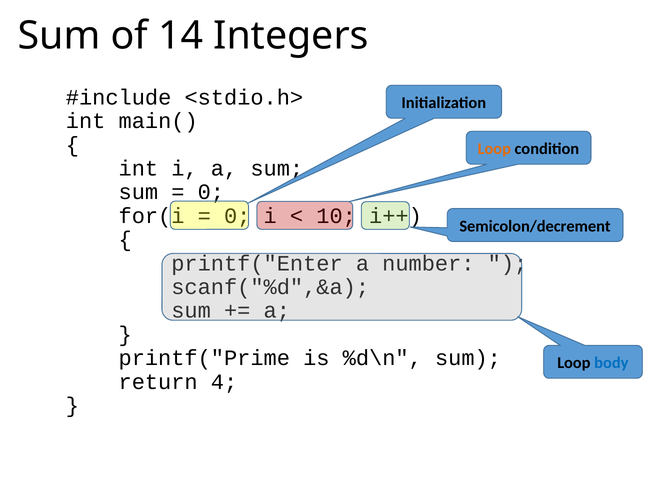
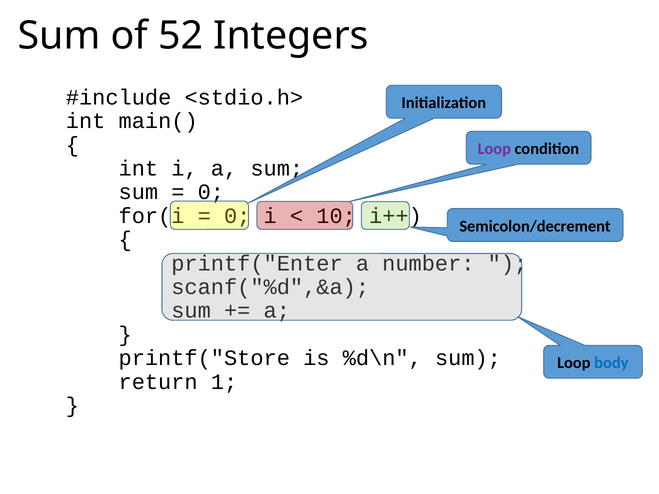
14: 14 -> 52 (181, 36)
Loop colour: orange -> purple (494, 149)
printf("Prime: printf("Prime -> printf("Store (204, 358)
4: 4 -> 1 (224, 382)
